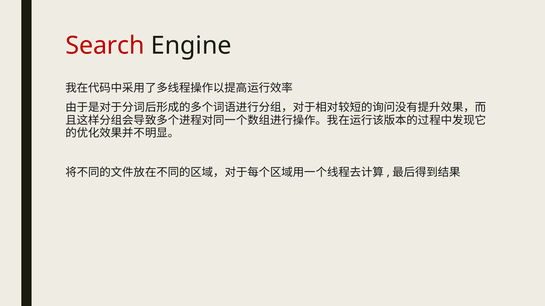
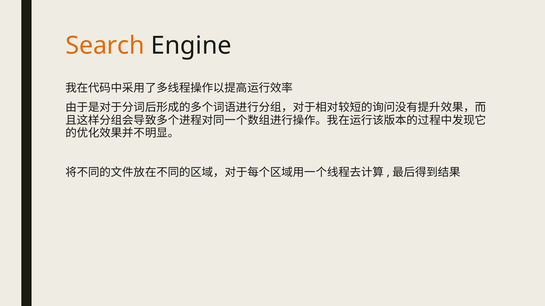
Search colour: red -> orange (105, 46)
